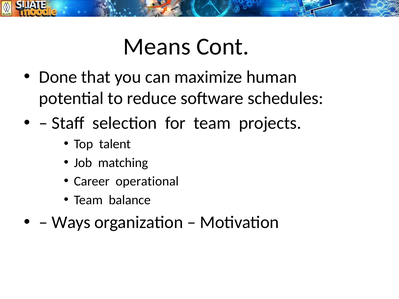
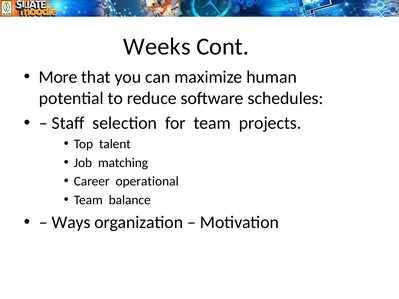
Means: Means -> Weeks (157, 47)
Done: Done -> More (58, 77)
